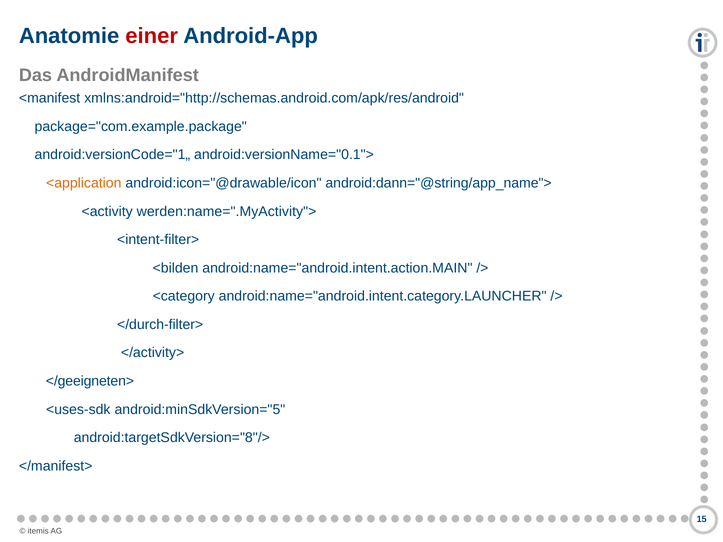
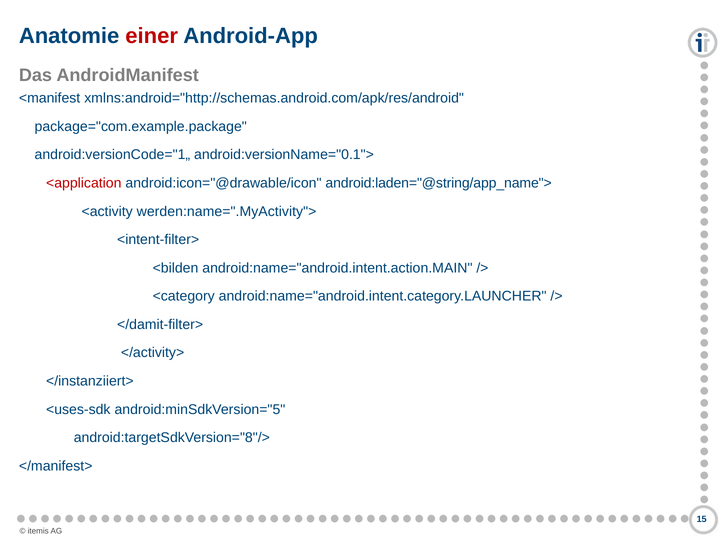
<application colour: orange -> red (84, 183)
android:dann="@string/app_name">: android:dann="@string/app_name"> -> android:laden="@string/app_name"> (439, 183)
</durch-filter>: </durch-filter> -> </damit-filter> (160, 325)
</geeigneten>: </geeigneten> -> </instanziiert> (90, 381)
